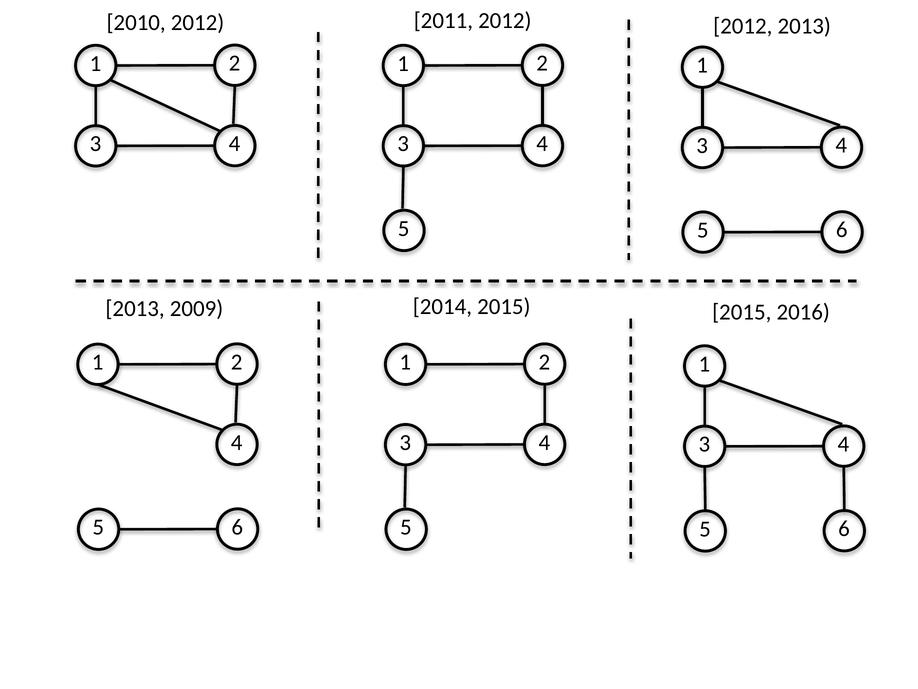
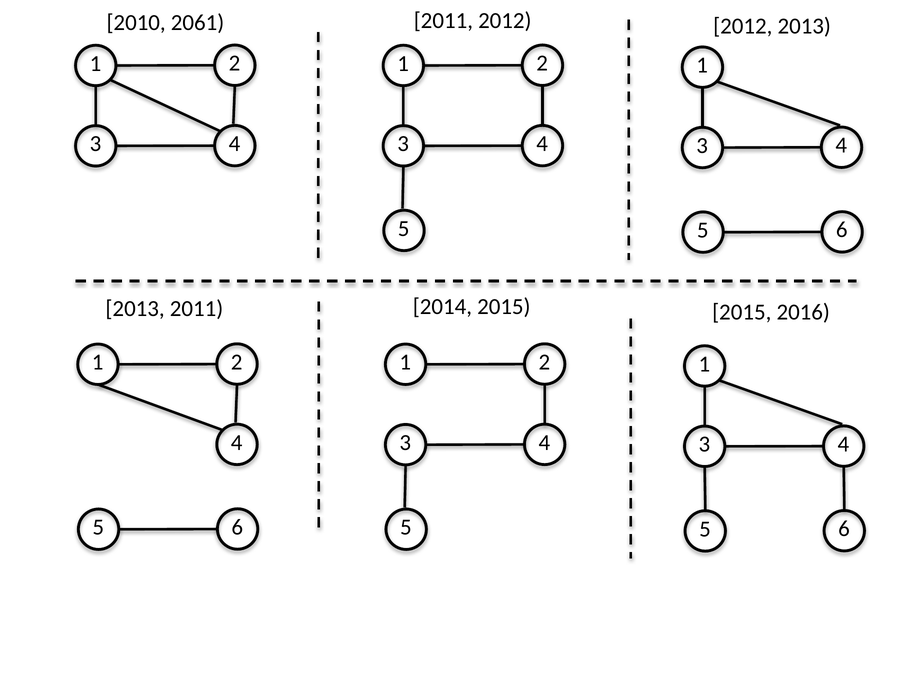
2010 2012: 2012 -> 2061 (198, 23)
2013 2009: 2009 -> 2011 (197, 308)
